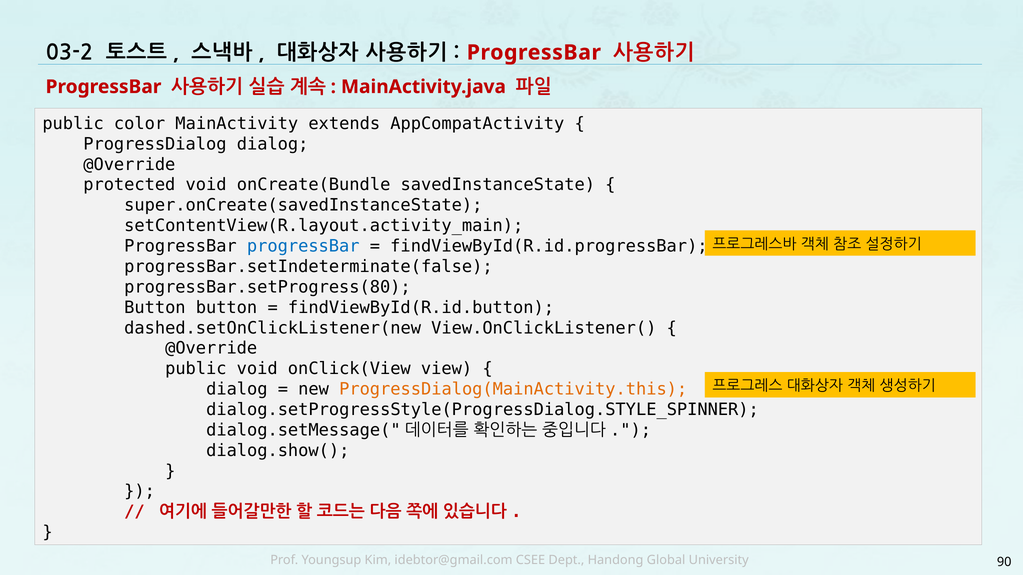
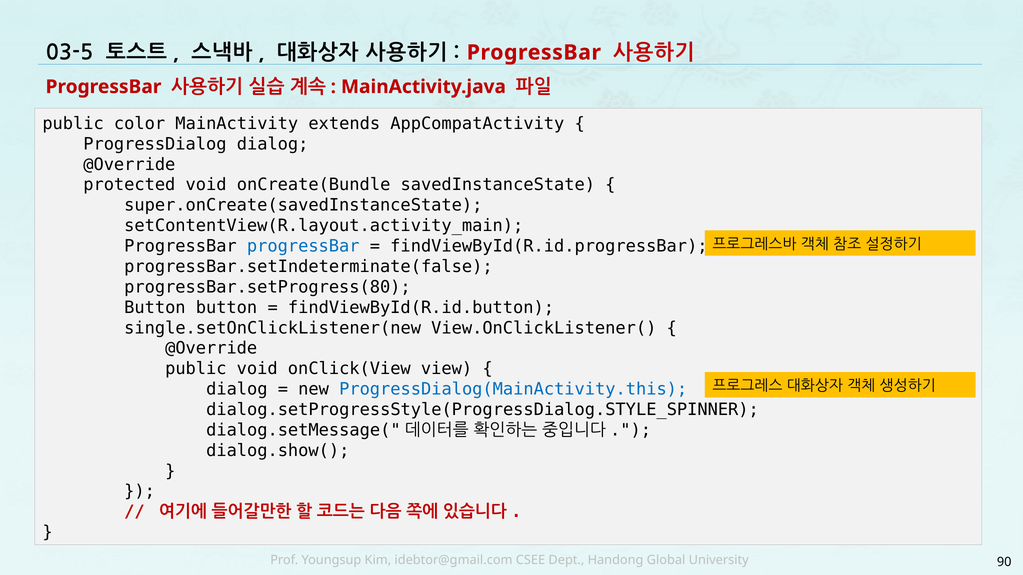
03-2: 03-2 -> 03-5 (70, 53)
dashed.setOnClickListener(new: dashed.setOnClickListener(new -> single.setOnClickListener(new (273, 328)
ProgressDialog(MainActivity.this colour: orange -> blue (513, 389)
